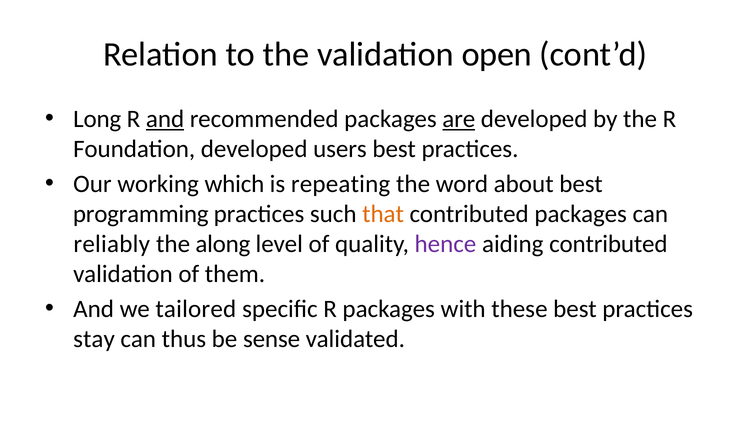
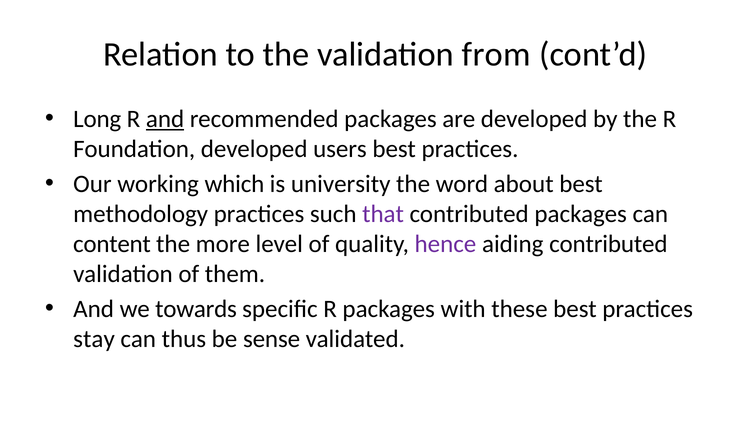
open: open -> from (496, 54)
are underline: present -> none (459, 119)
repeating: repeating -> university (341, 184)
programming: programming -> methodology (141, 214)
that colour: orange -> purple (383, 214)
reliably: reliably -> content (112, 244)
along: along -> more (223, 244)
tailored: tailored -> towards (196, 309)
